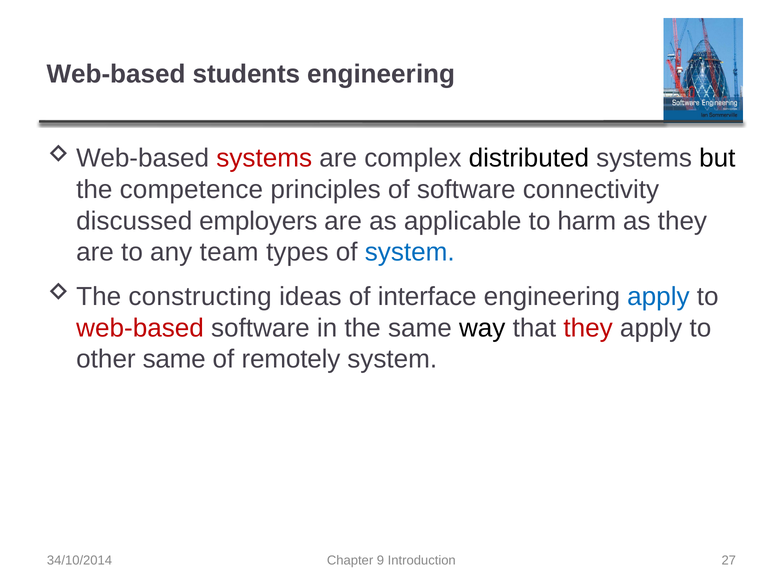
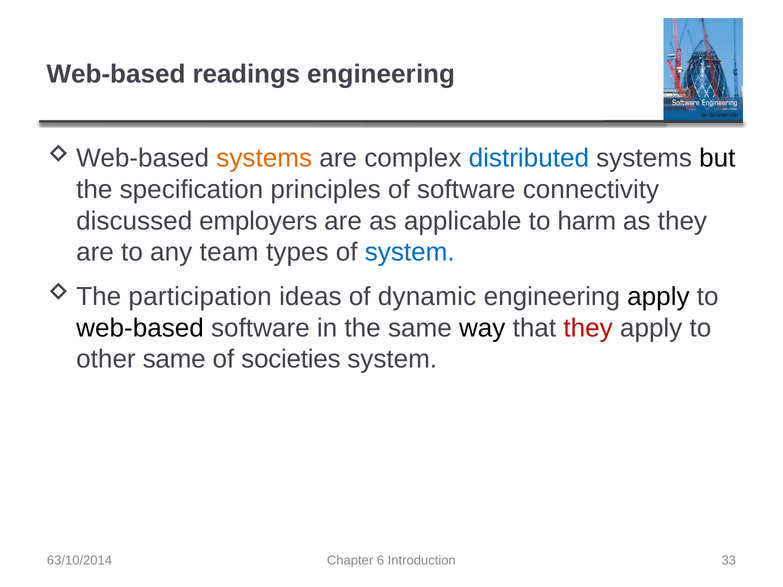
students: students -> readings (247, 74)
systems colour: red -> orange (264, 158)
distributed colour: black -> blue (529, 158)
competence: competence -> specification (191, 190)
constructing: constructing -> participation (200, 297)
interface: interface -> dynamic (427, 297)
apply colour: blue -> black (658, 297)
web-based colour: red -> black (140, 328)
remotely: remotely -> societies (291, 359)
34/10/2014: 34/10/2014 -> 63/10/2014 (80, 561)
9: 9 -> 6 (380, 561)
27: 27 -> 33 (729, 561)
